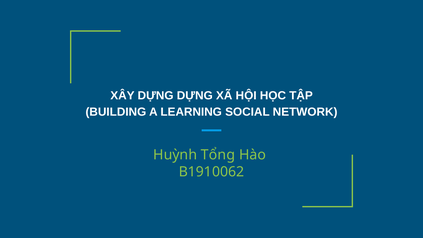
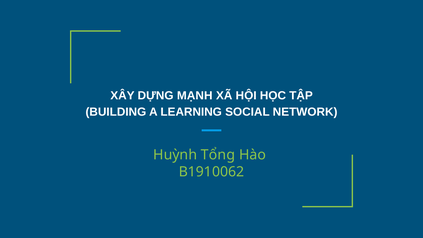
DỰNG DỰNG: DỰNG -> MẠNH (195, 96)
